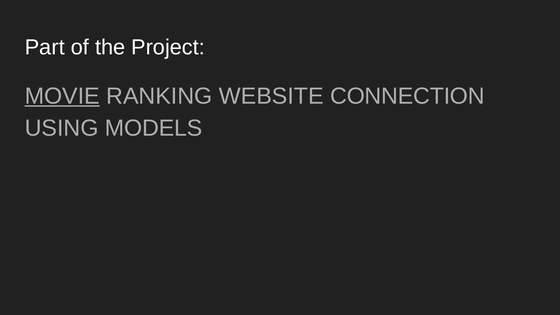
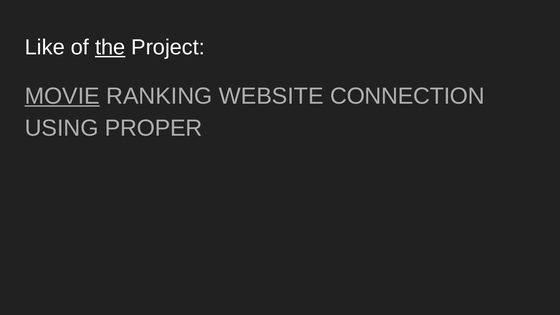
Part: Part -> Like (45, 47)
the underline: none -> present (110, 47)
MODELS: MODELS -> PROPER (154, 128)
